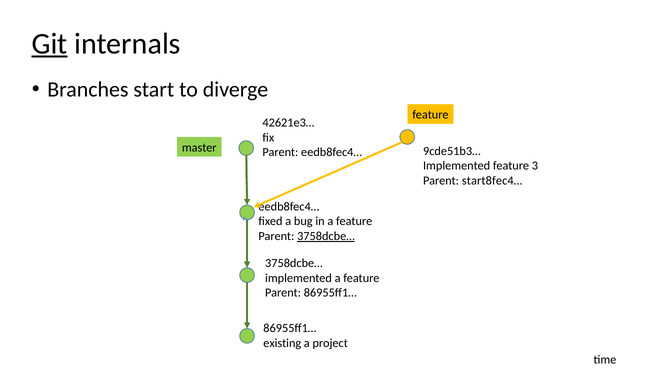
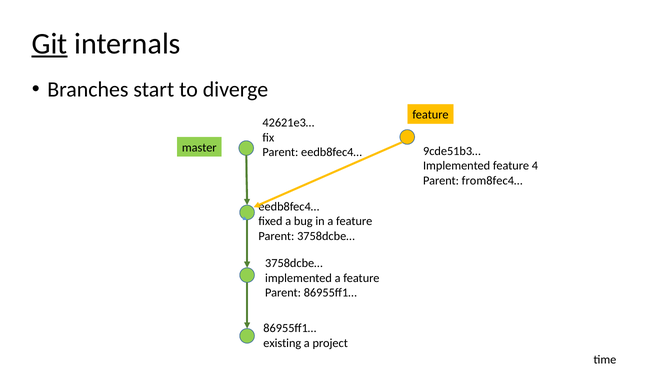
3: 3 -> 4 (535, 166)
start8fec4…: start8fec4… -> from8fec4… (492, 181)
3758dcbe… underline: present -> none (326, 236)
